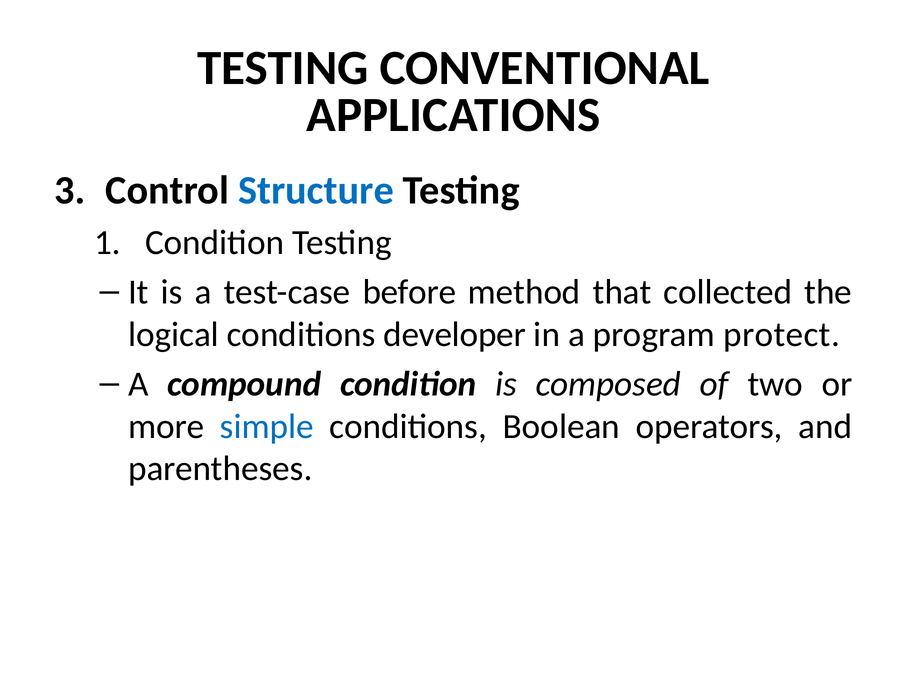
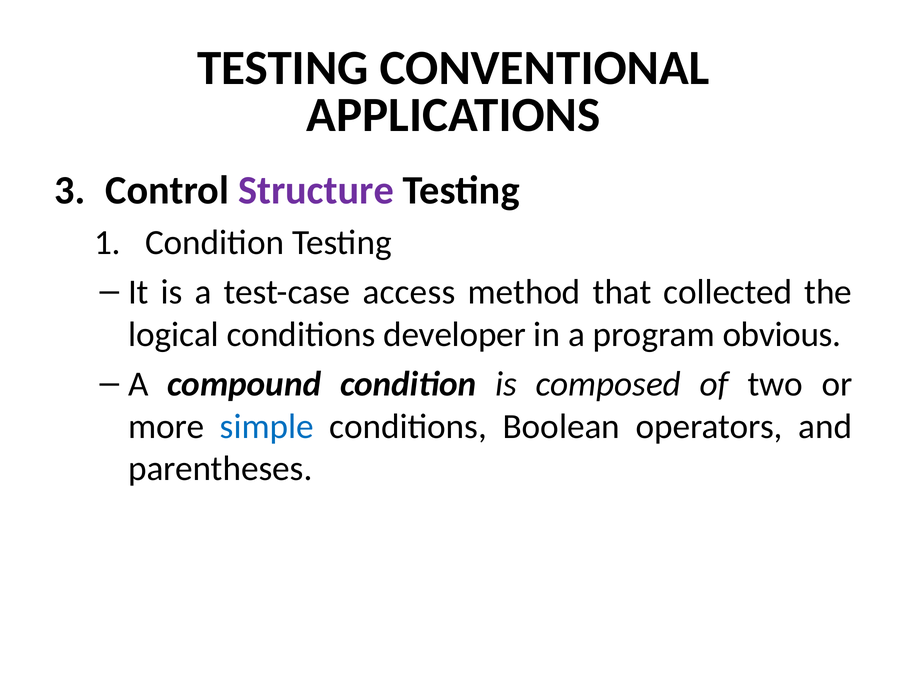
Structure colour: blue -> purple (316, 190)
before: before -> access (409, 292)
protect: protect -> obvious (782, 334)
